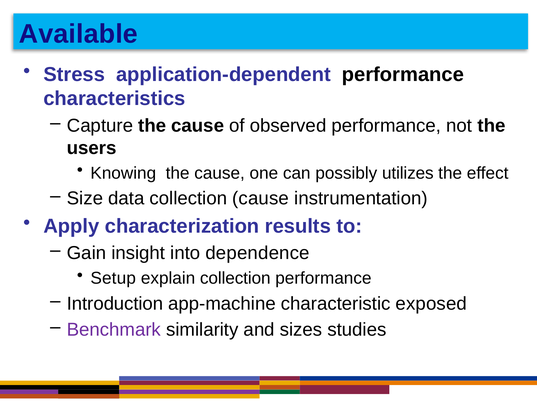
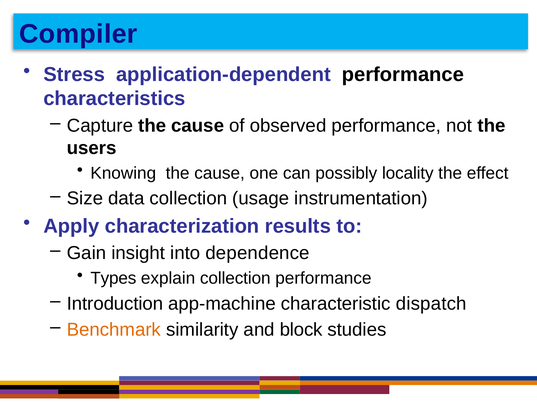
Available: Available -> Compiler (78, 34)
utilizes: utilizes -> locality (408, 173)
collection cause: cause -> usage (261, 198)
Setup: Setup -> Types (113, 278)
exposed: exposed -> dispatch (431, 303)
Benchmark colour: purple -> orange (114, 330)
sizes: sizes -> block (301, 330)
